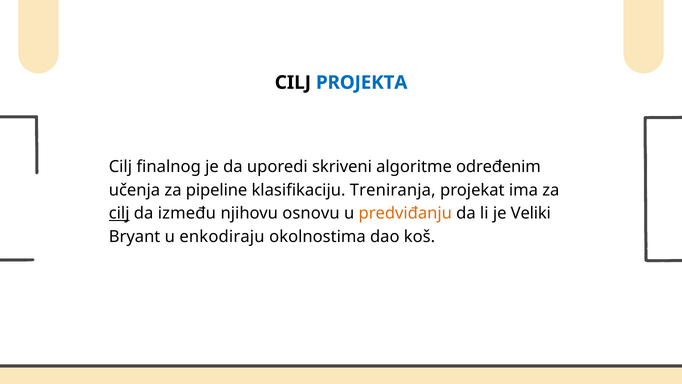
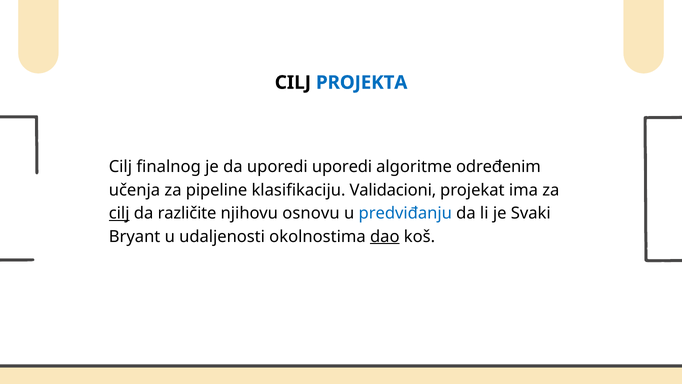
uporedi skriveni: skriveni -> uporedi (342, 167)
Treniranja: Treniranja -> Validacioni (393, 190)
između: između -> različite (187, 213)
predviđanju colour: orange -> blue (405, 213)
Veliki: Veliki -> Svaki (531, 213)
enkodiraju: enkodiraju -> udaljenosti (222, 236)
dao underline: none -> present (385, 236)
